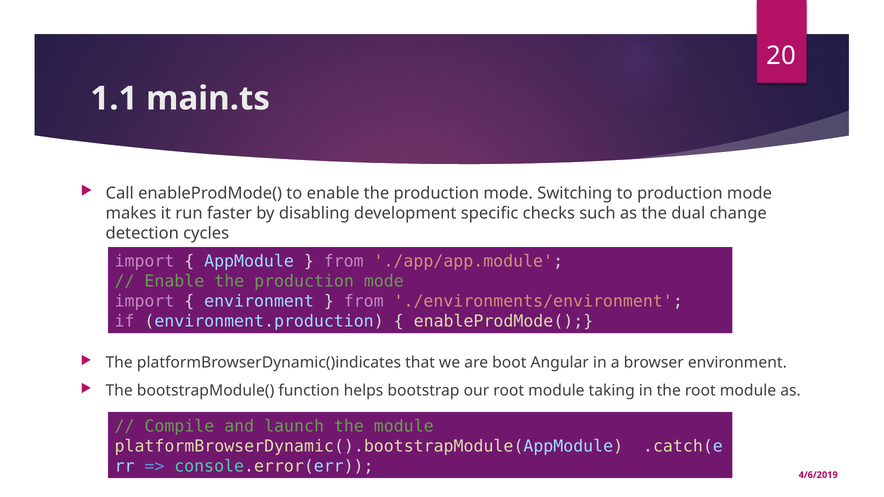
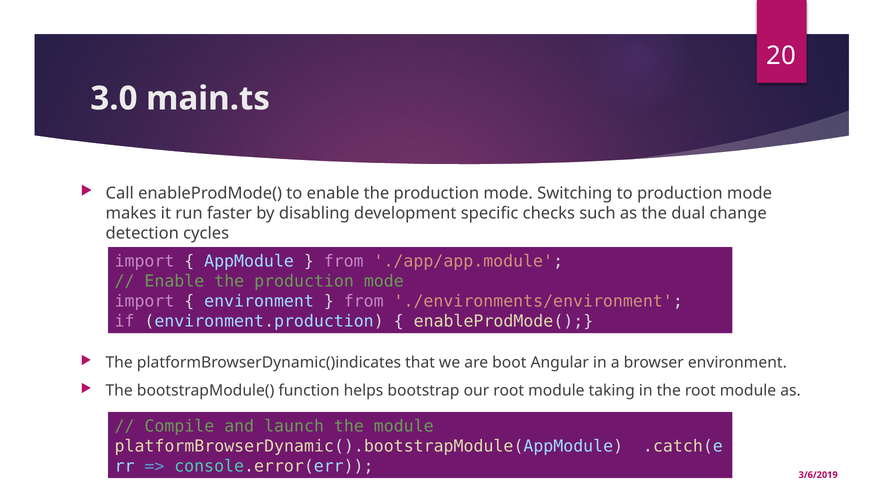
1.1: 1.1 -> 3.0 (114, 99)
4/6/2019: 4/6/2019 -> 3/6/2019 (818, 475)
